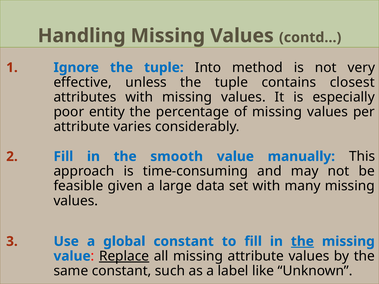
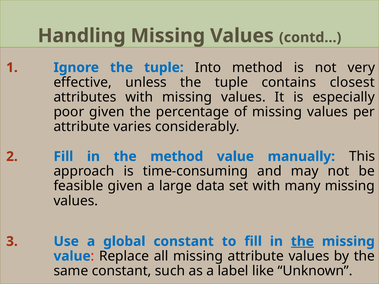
poor entity: entity -> given (107, 112)
the smooth: smooth -> method (177, 157)
Replace underline: present -> none (124, 256)
